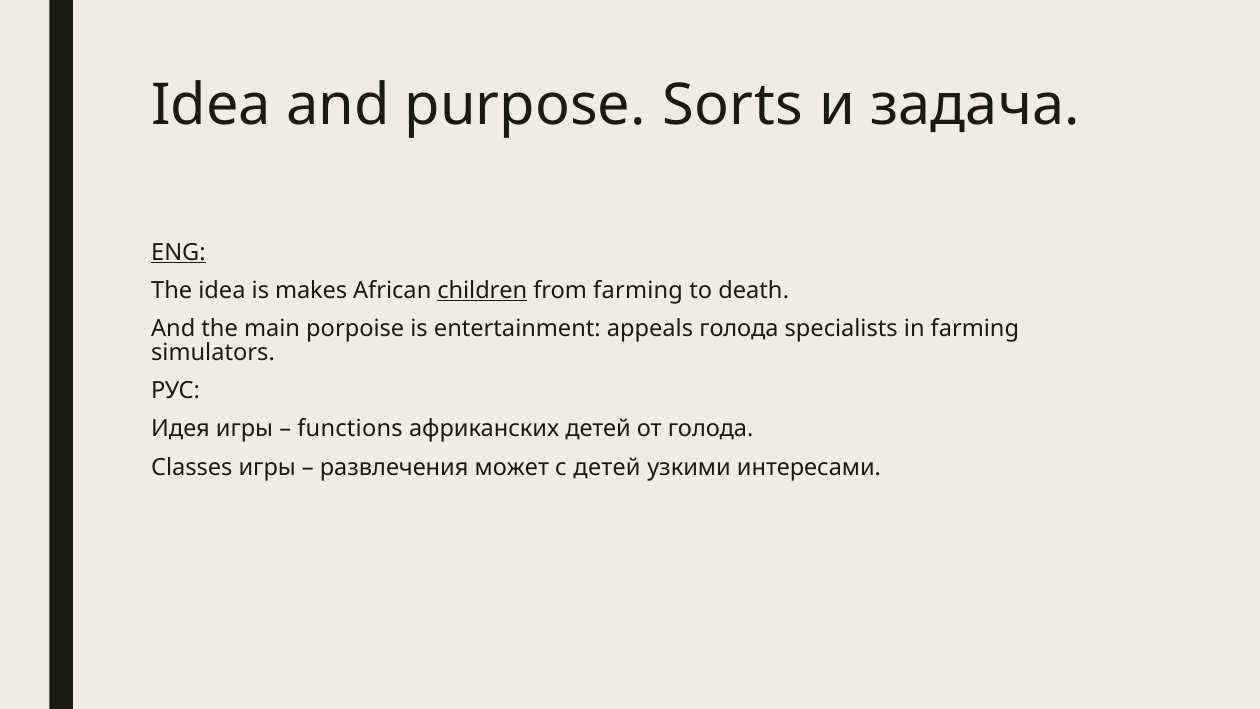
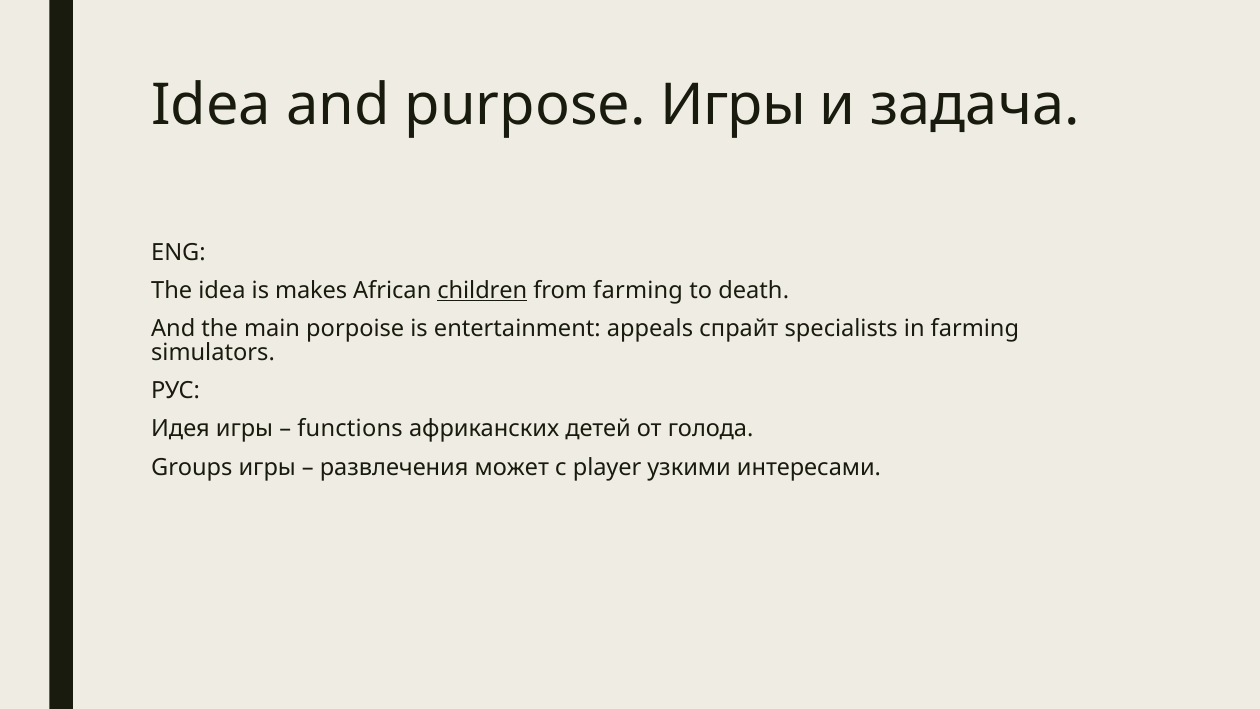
purpose Sorts: Sorts -> Игры (733, 106)
ENG underline: present -> none (178, 252)
appeals голода: голода -> спрайт (739, 329)
Classes: Classes -> Groups (192, 467)
с детей: детей -> player (607, 467)
